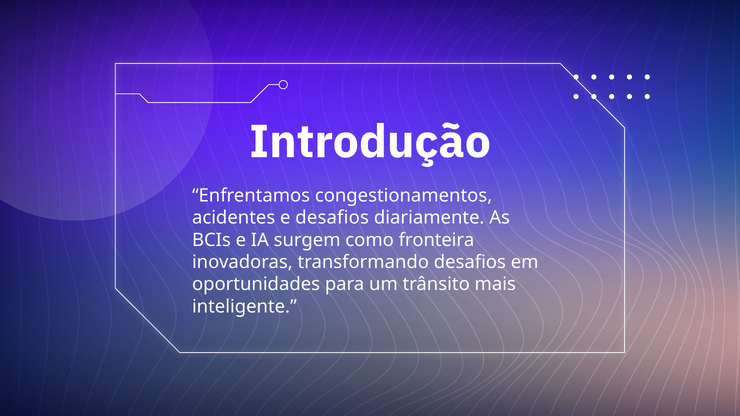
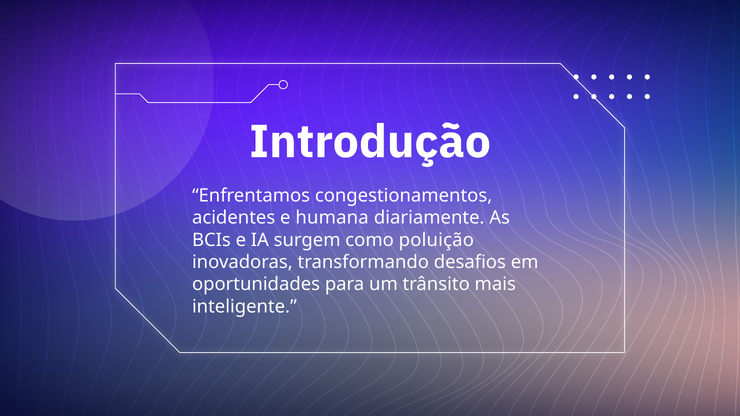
e desafios: desafios -> humana (332, 218)
fronteira: fronteira -> poluição (436, 240)
